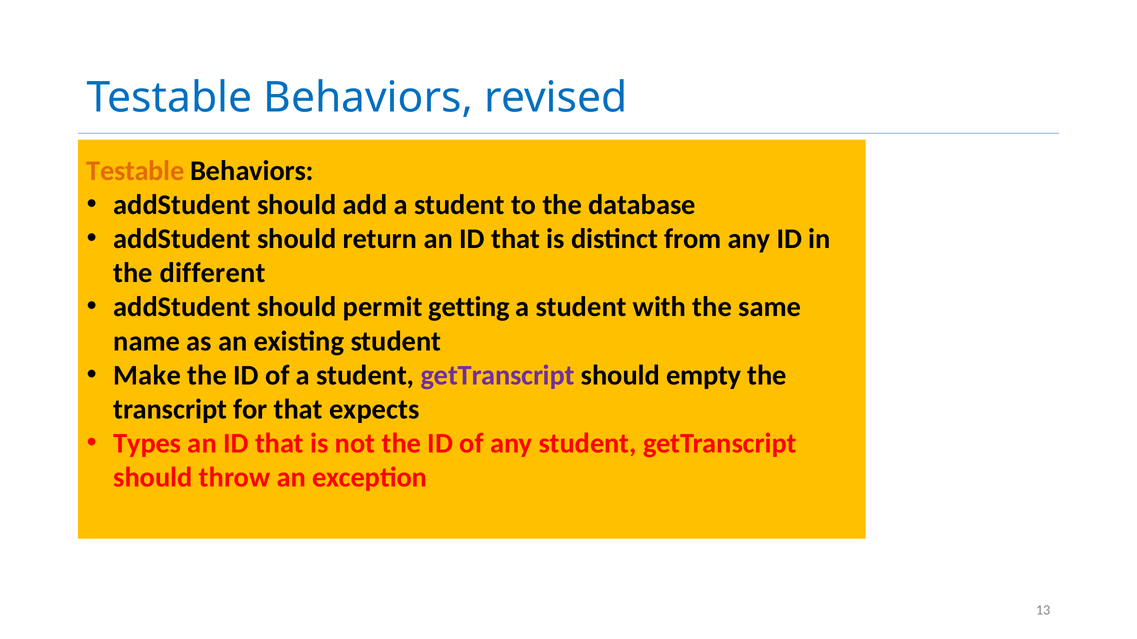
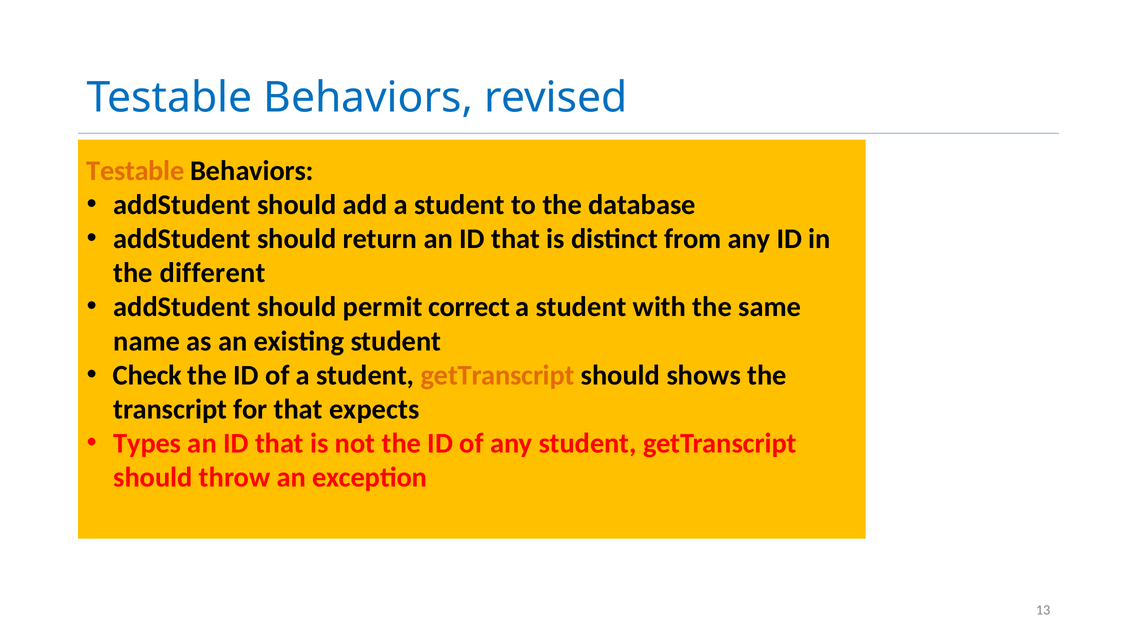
getting: getting -> correct (469, 307)
Make: Make -> Check (147, 376)
getTranscript colour: purple -> orange (498, 376)
empty: empty -> shows (704, 376)
